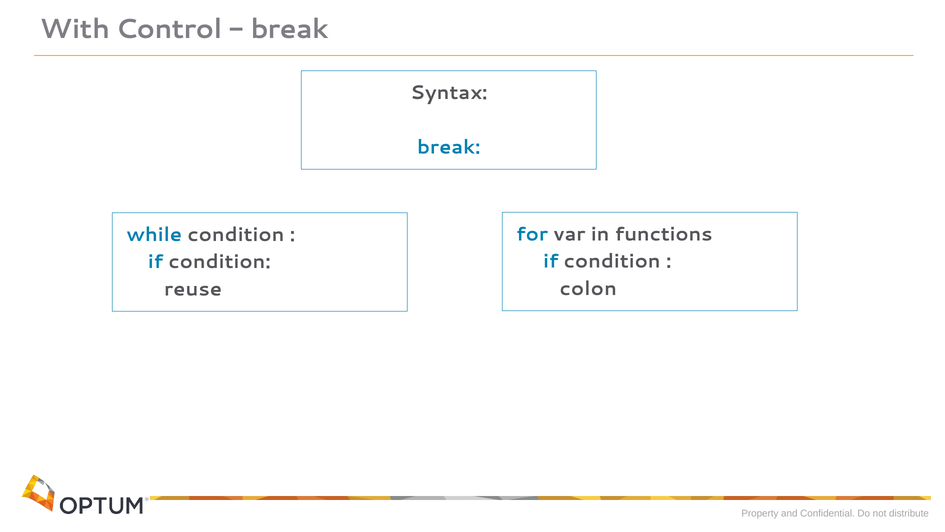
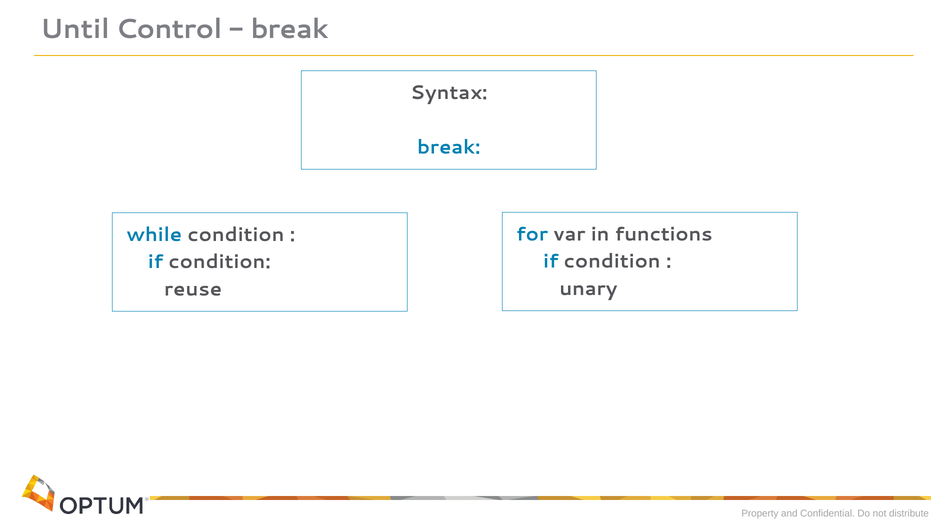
With: With -> Until (75, 29)
colon: colon -> unary (588, 288)
